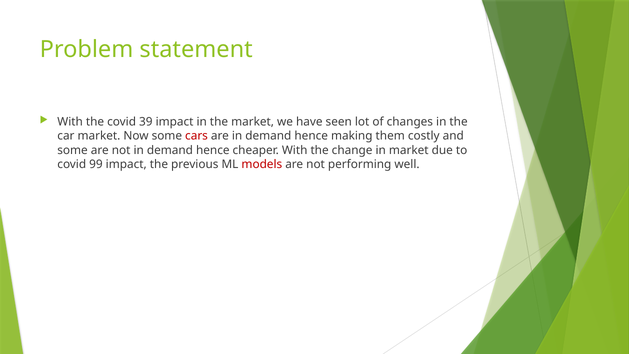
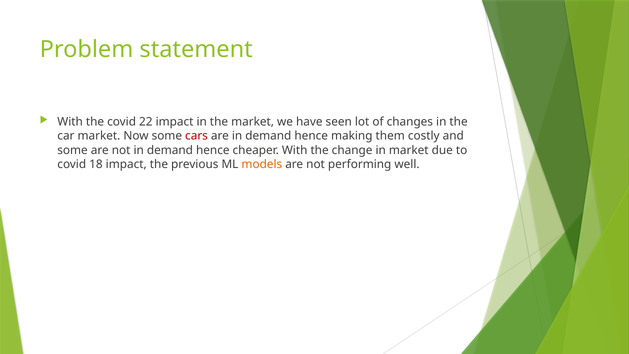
39: 39 -> 22 (146, 122)
99: 99 -> 18 (96, 164)
models colour: red -> orange (262, 164)
